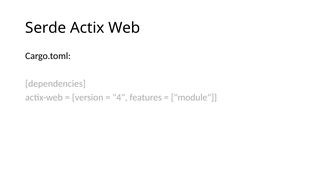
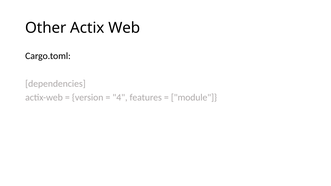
Serde: Serde -> Other (46, 28)
